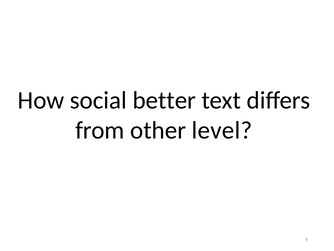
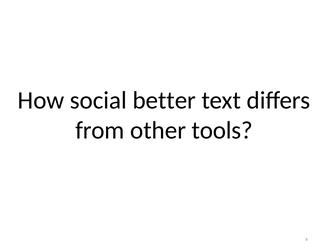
level: level -> tools (222, 130)
